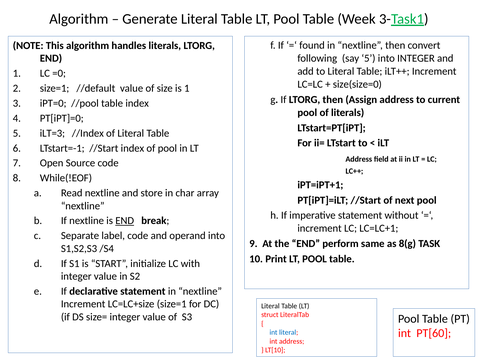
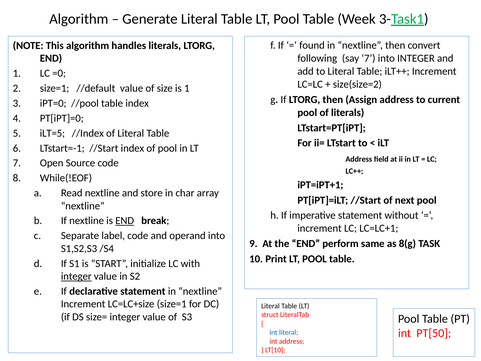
say 5: 5 -> 7 (368, 58)
size(size=0: size(size=0 -> size(size=2 (357, 84)
iLT=3: iLT=3 -> iLT=5 (52, 133)
integer underline: none -> present (76, 276)
PT[60: PT[60 -> PT[50 (434, 333)
